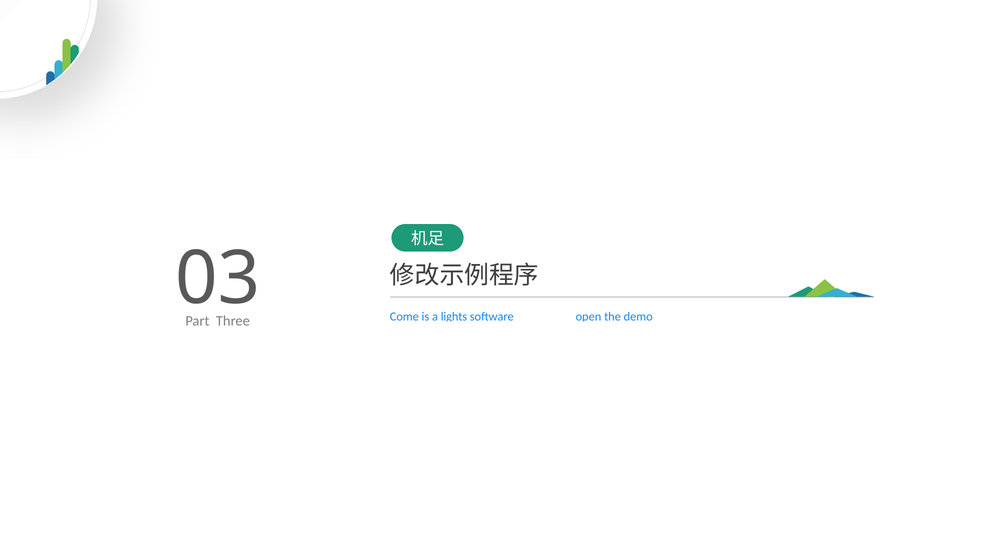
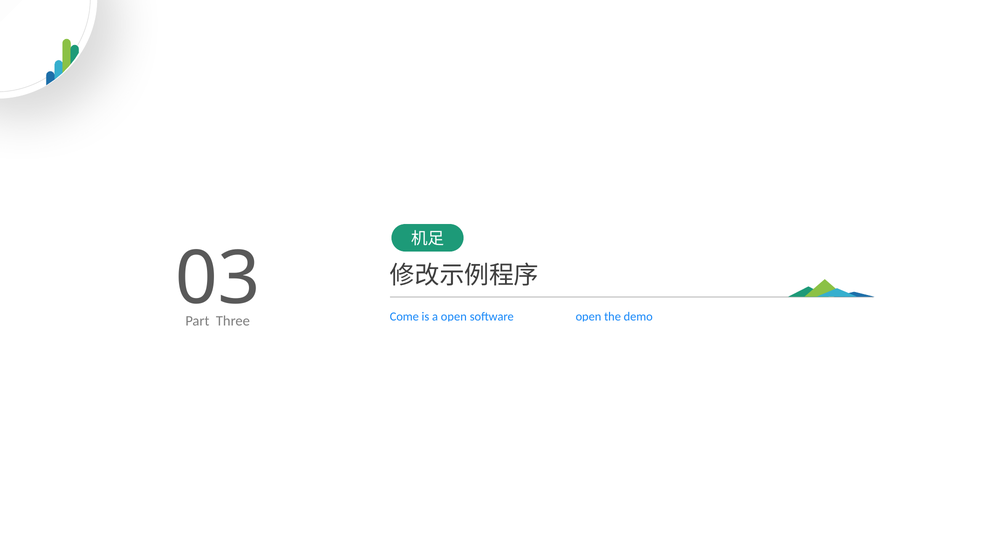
a lights: lights -> open (454, 317)
